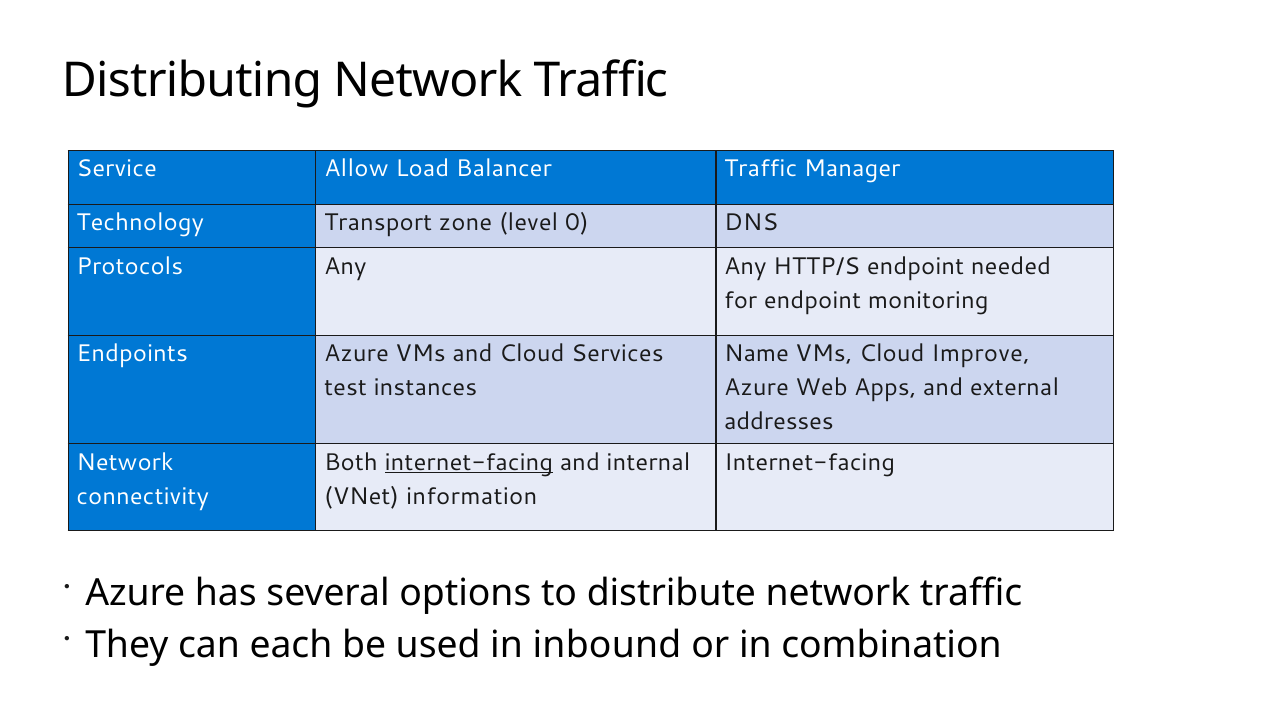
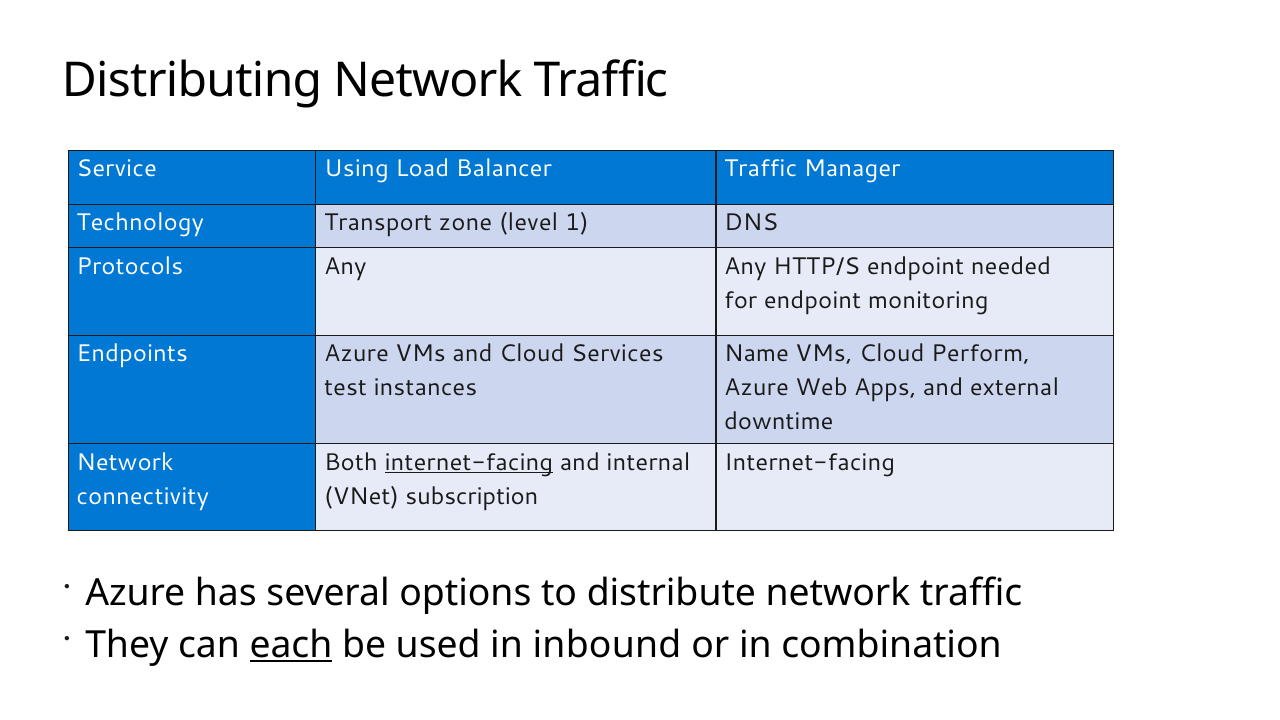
Allow: Allow -> Using (356, 169)
0: 0 -> 1 (577, 222)
Improve: Improve -> Perform (981, 354)
addresses: addresses -> downtime (779, 422)
information: information -> subscription (472, 496)
each underline: none -> present (291, 645)
